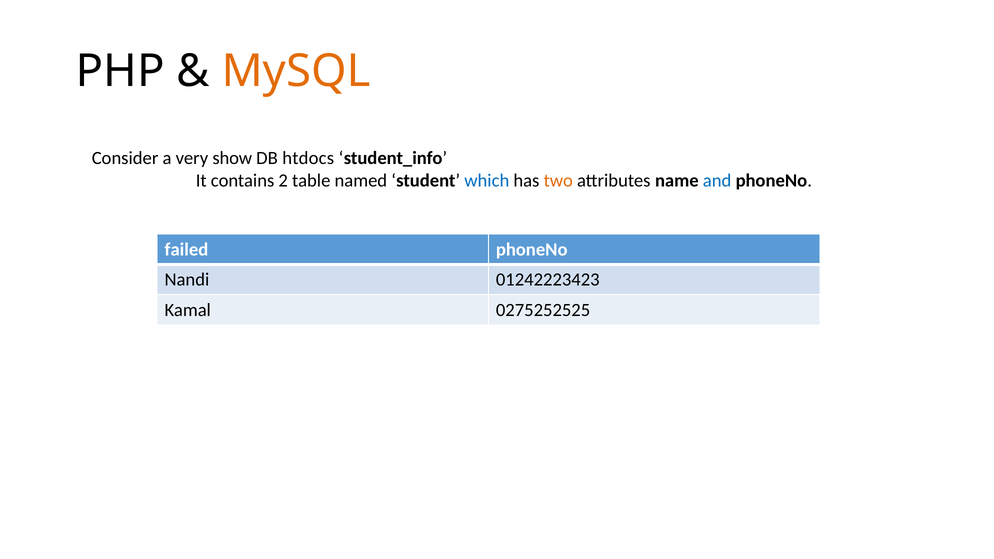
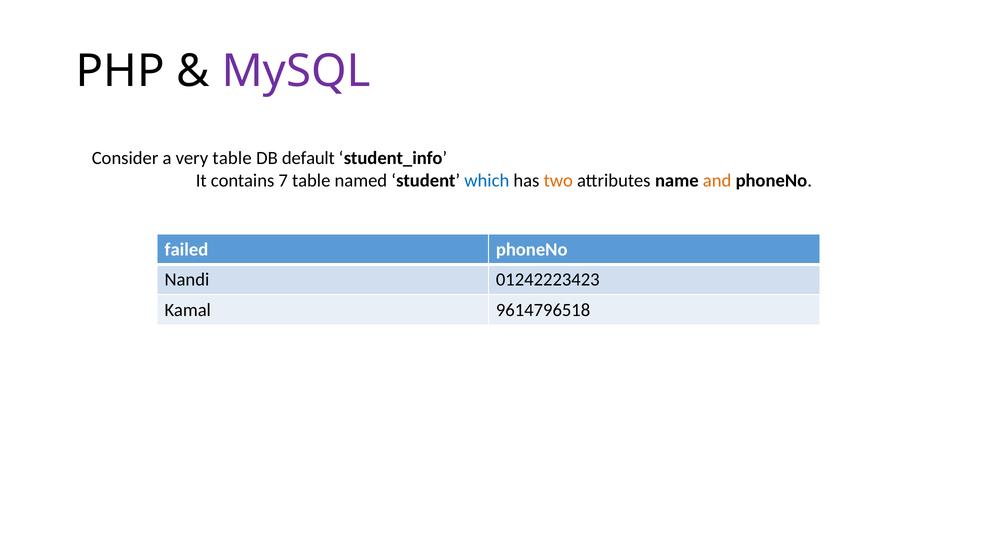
MySQL colour: orange -> purple (296, 71)
very show: show -> table (232, 158)
htdocs: htdocs -> default (308, 158)
2: 2 -> 7 (283, 180)
and colour: blue -> orange (717, 180)
0275252525: 0275252525 -> 9614796518 (543, 310)
